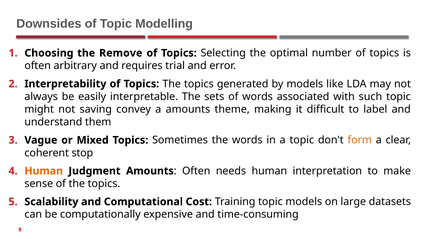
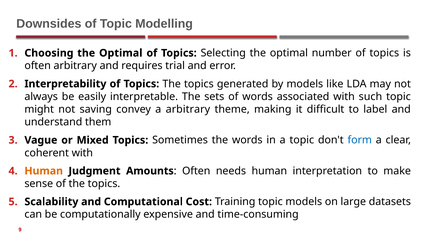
Choosing the Remove: Remove -> Optimal (121, 53)
a amounts: amounts -> arbitrary (188, 109)
form colour: orange -> blue (360, 140)
coherent stop: stop -> with (82, 153)
